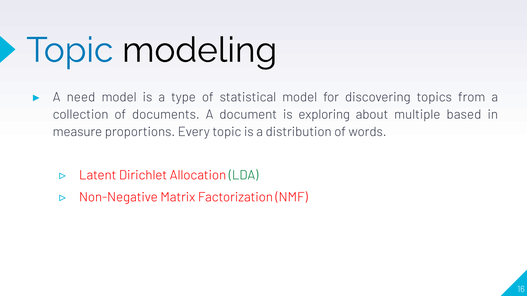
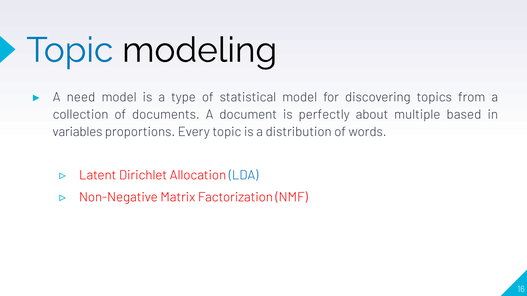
exploring: exploring -> perfectly (324, 115)
measure: measure -> variables (77, 132)
LDA colour: green -> blue (244, 176)
